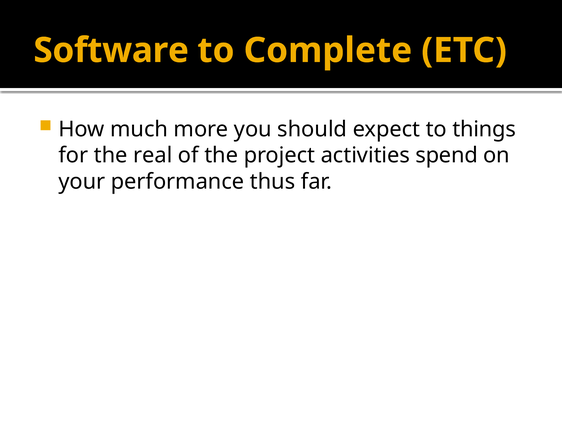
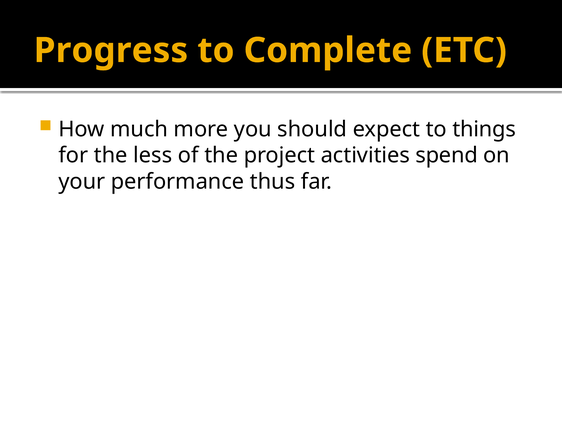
Software: Software -> Progress (111, 50)
real: real -> less (153, 156)
